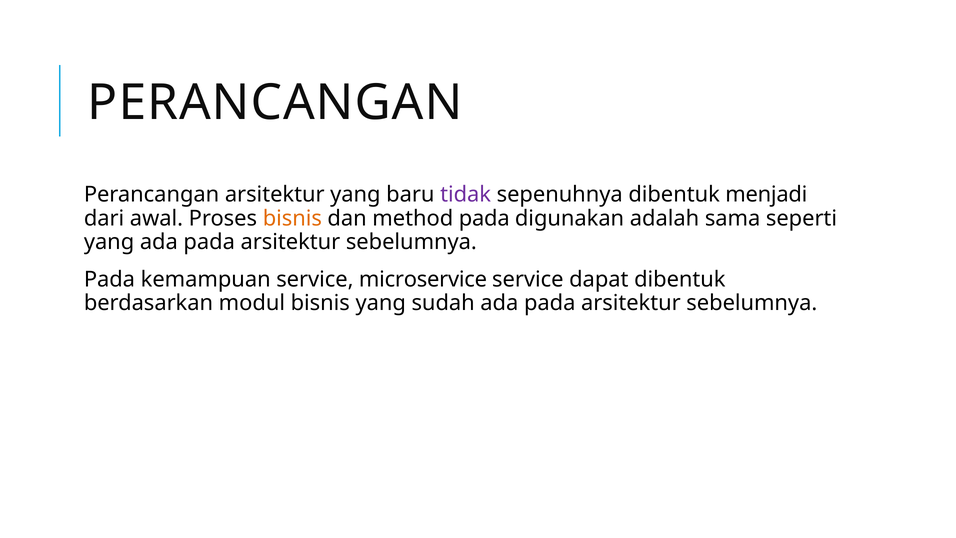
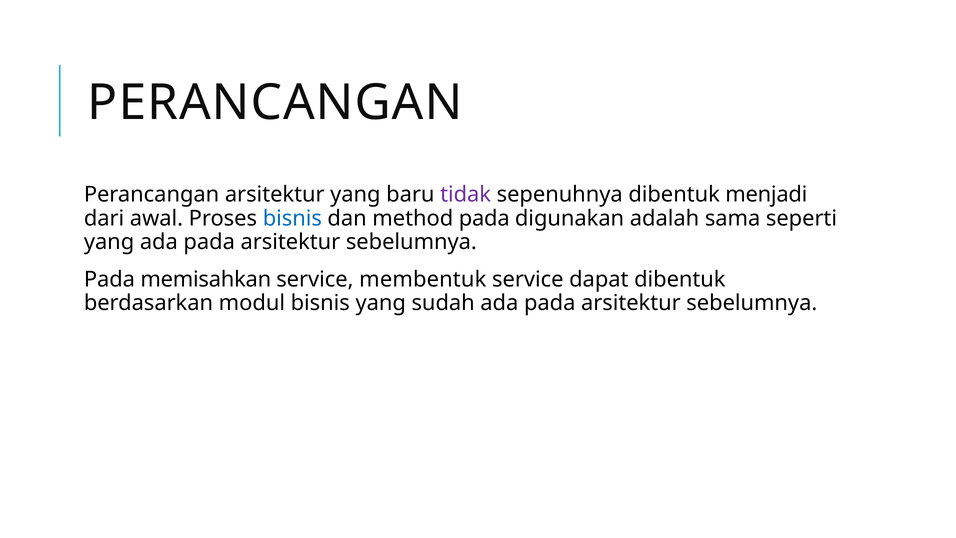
bisnis colour: orange -> blue (292, 218)
kemampuan: kemampuan -> memisahkan (206, 279)
microservice: microservice -> membentuk (423, 279)
